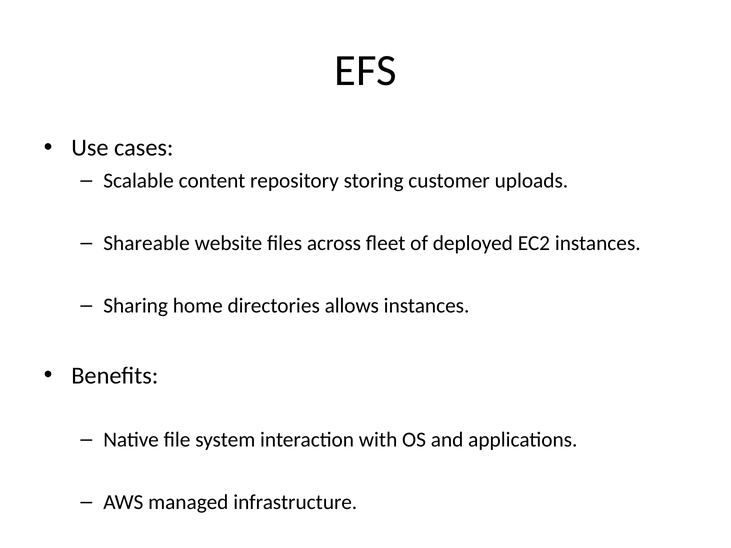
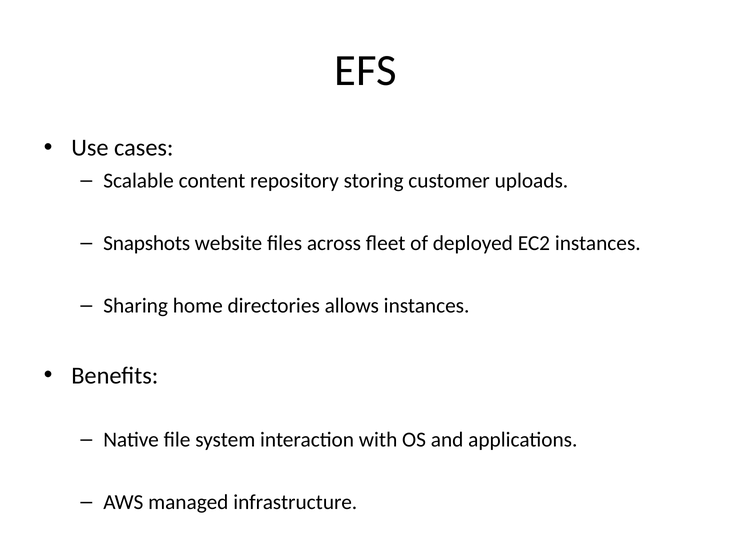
Shareable: Shareable -> Snapshots (147, 243)
